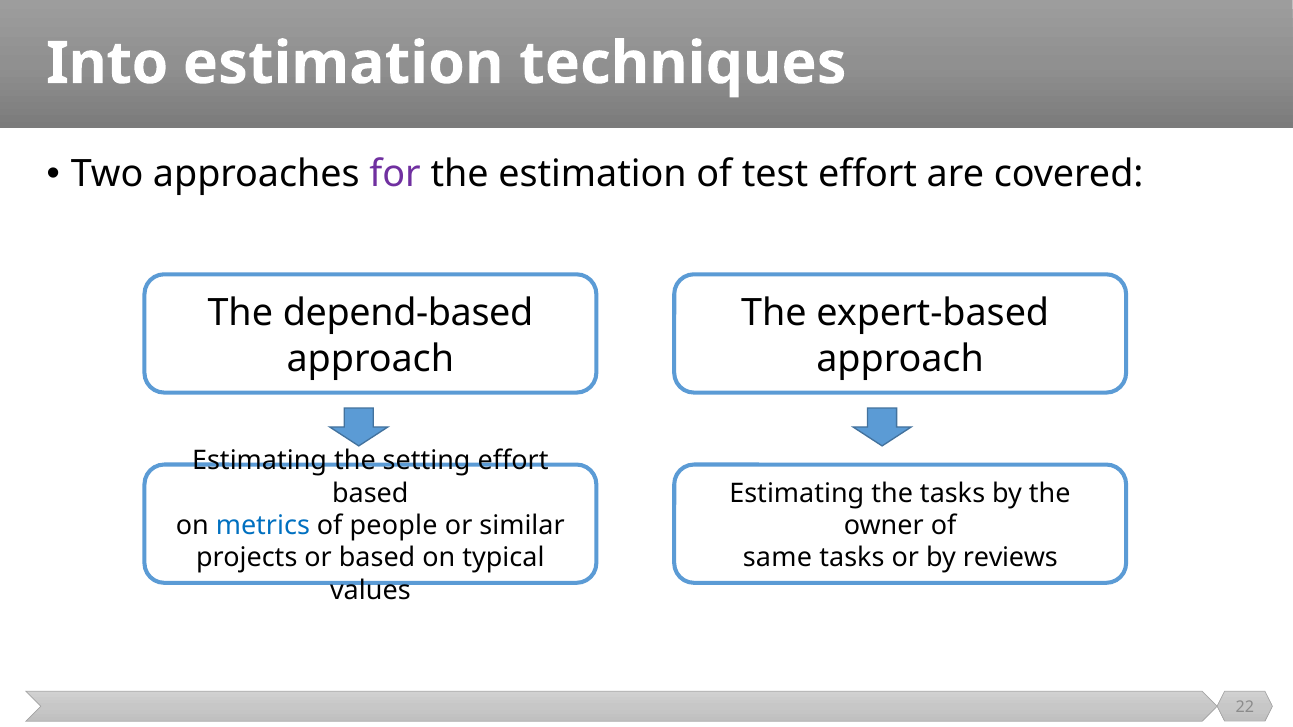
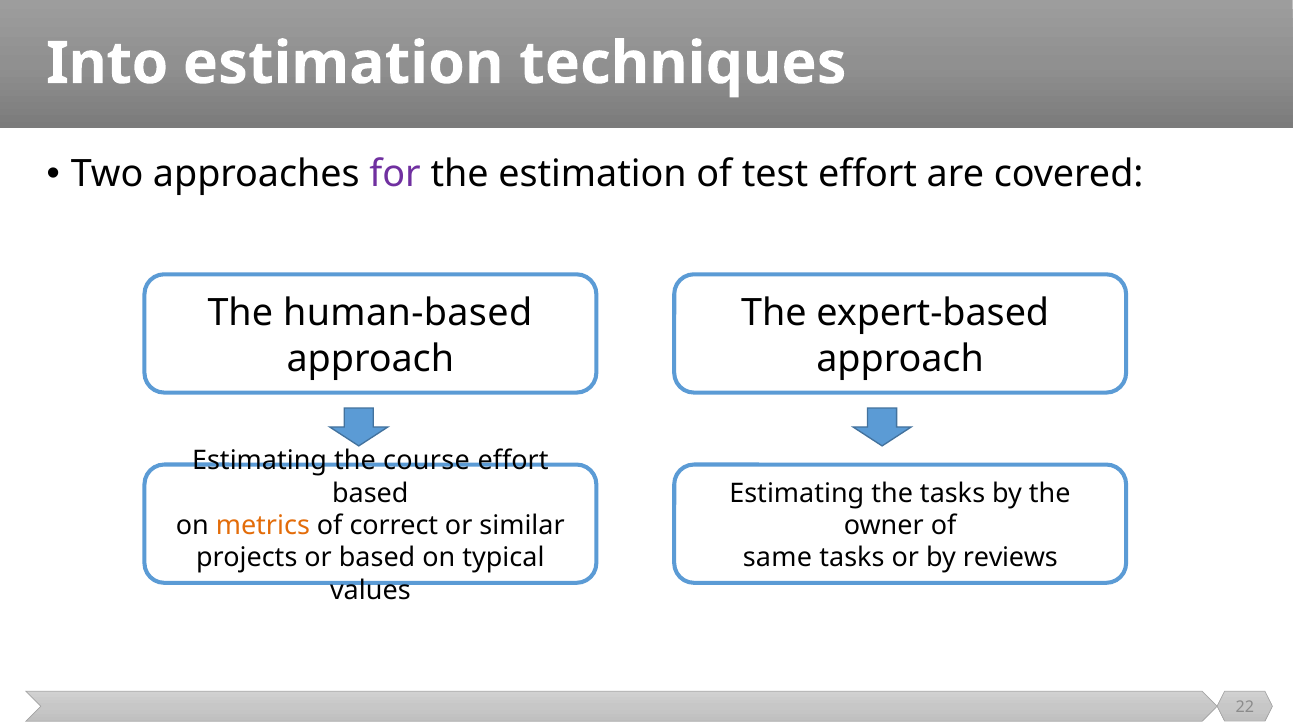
depend-based: depend-based -> human-based (408, 314)
setting: setting -> course (426, 461)
metrics colour: blue -> orange (263, 526)
people: people -> correct (394, 526)
